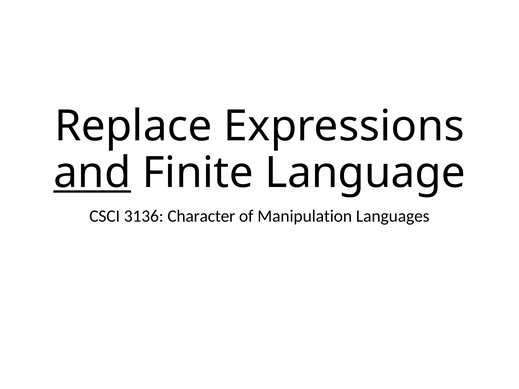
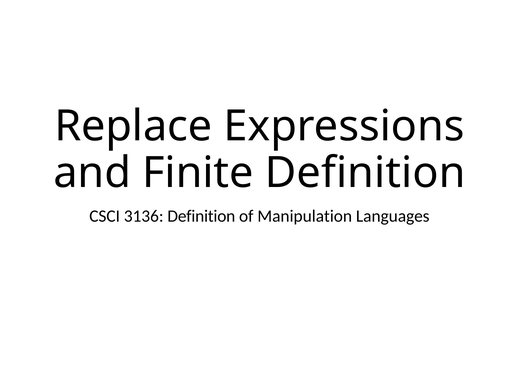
and underline: present -> none (92, 173)
Finite Language: Language -> Definition (365, 173)
3136 Character: Character -> Definition (201, 216)
